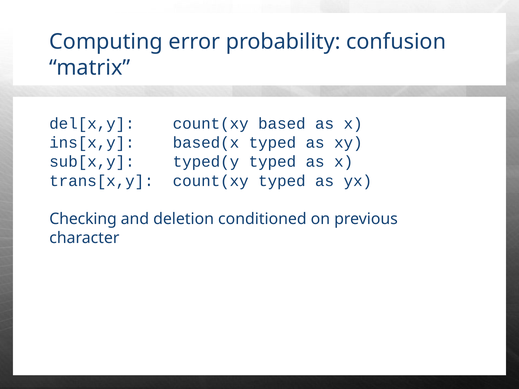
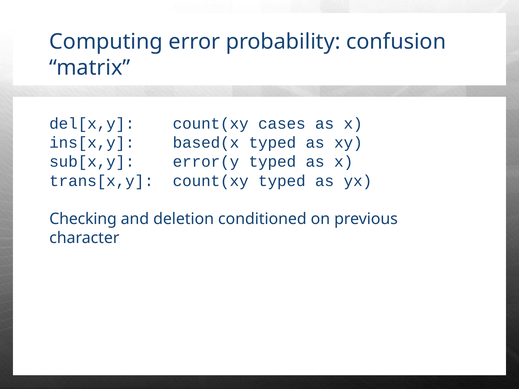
based: based -> cases (282, 124)
typed(y: typed(y -> error(y (206, 162)
